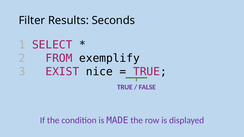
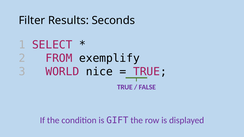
EXIST: EXIST -> WORLD (62, 72)
MADE: MADE -> GIFT (117, 120)
